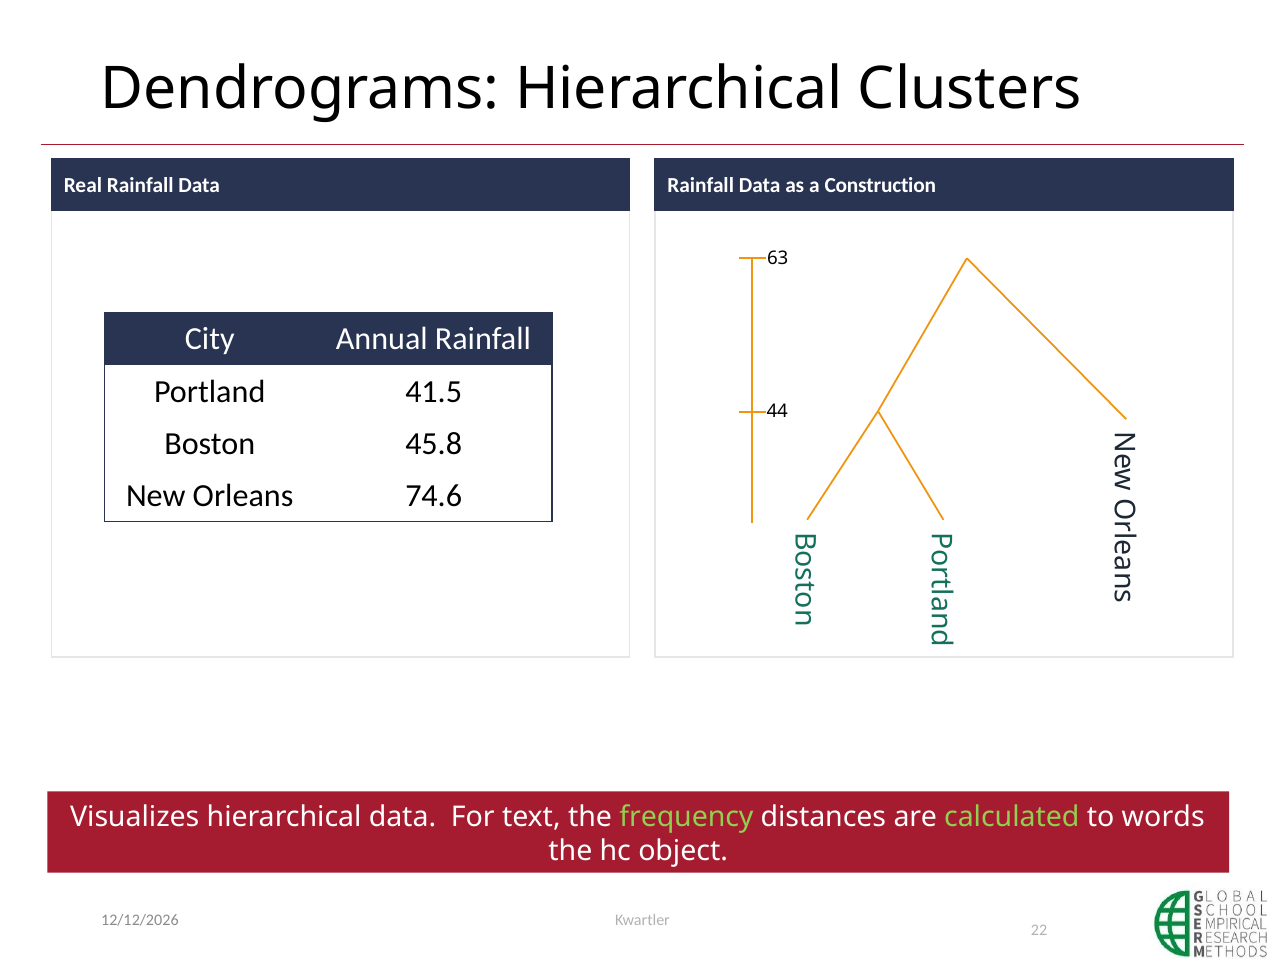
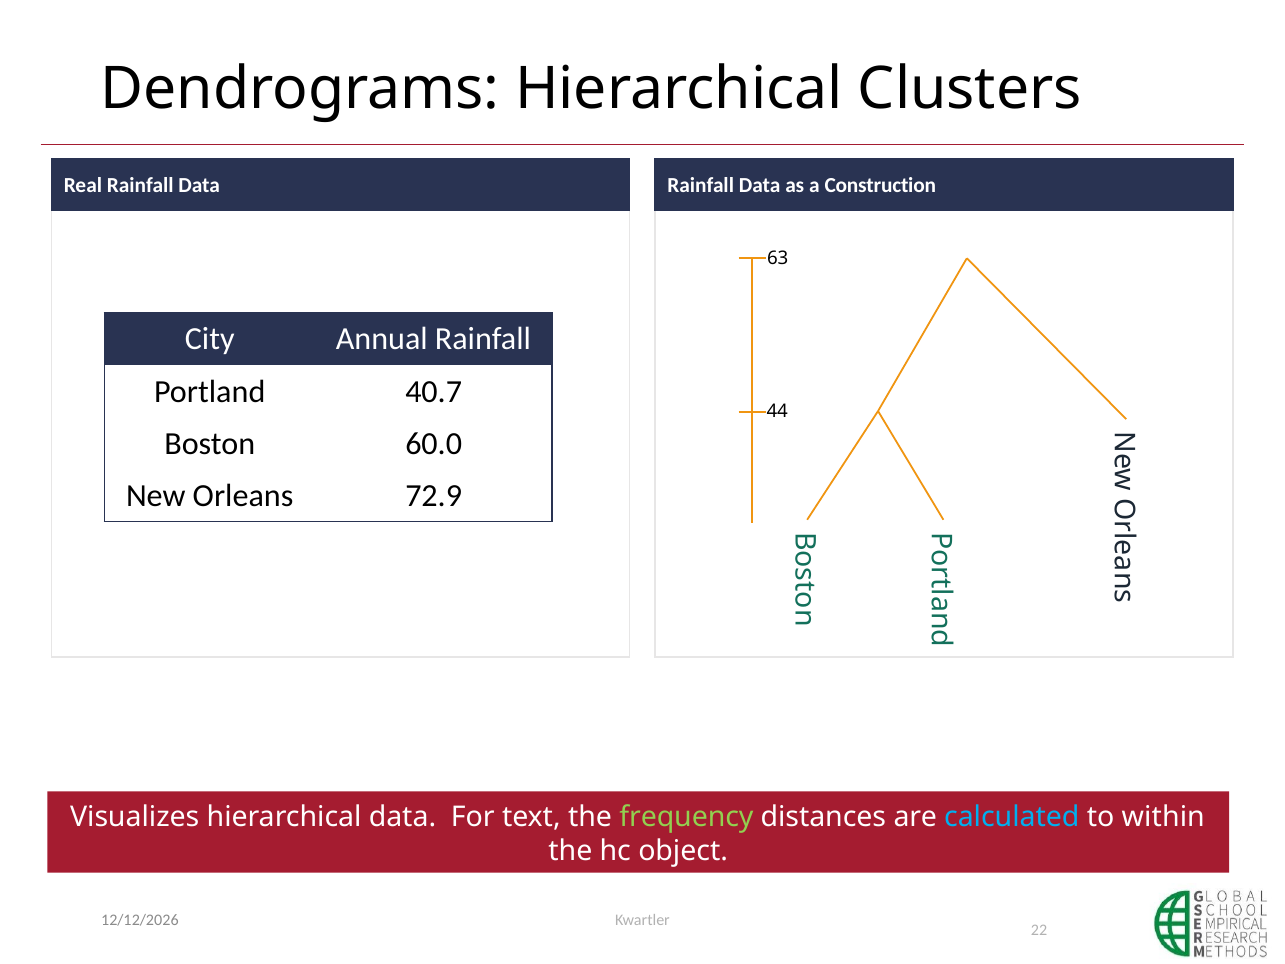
41.5: 41.5 -> 40.7 (434, 391)
45.8: 45.8 -> 60.0 (434, 443)
74.6: 74.6 -> 72.9 (434, 496)
calculated colour: light green -> light blue (1012, 817)
words: words -> within (1163, 817)
